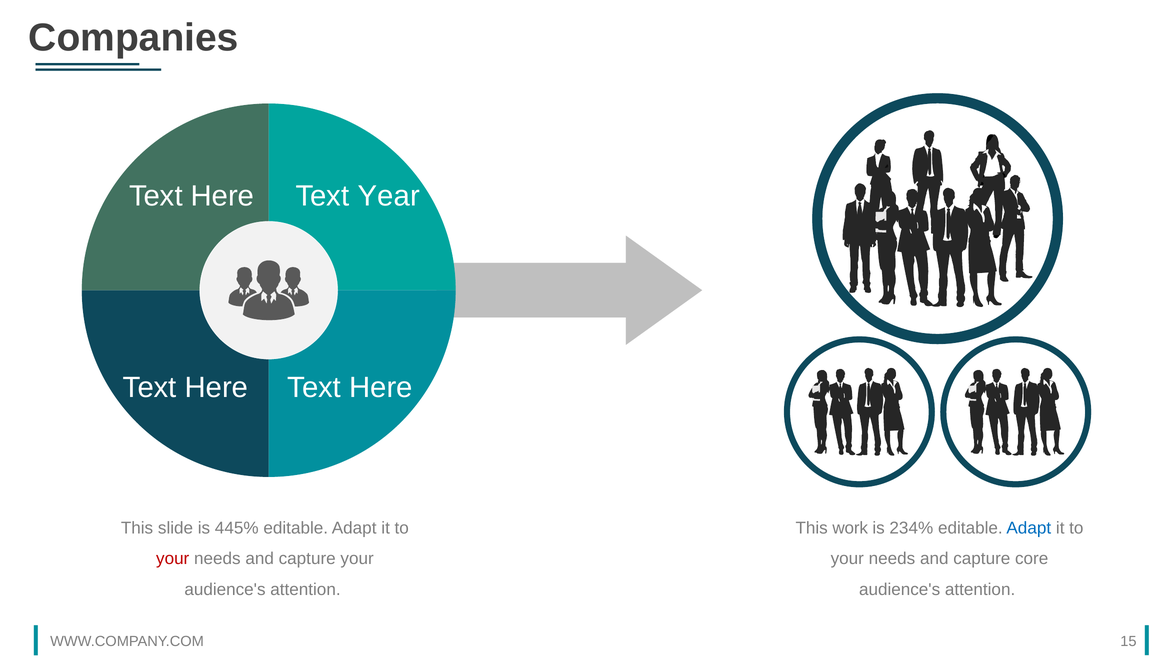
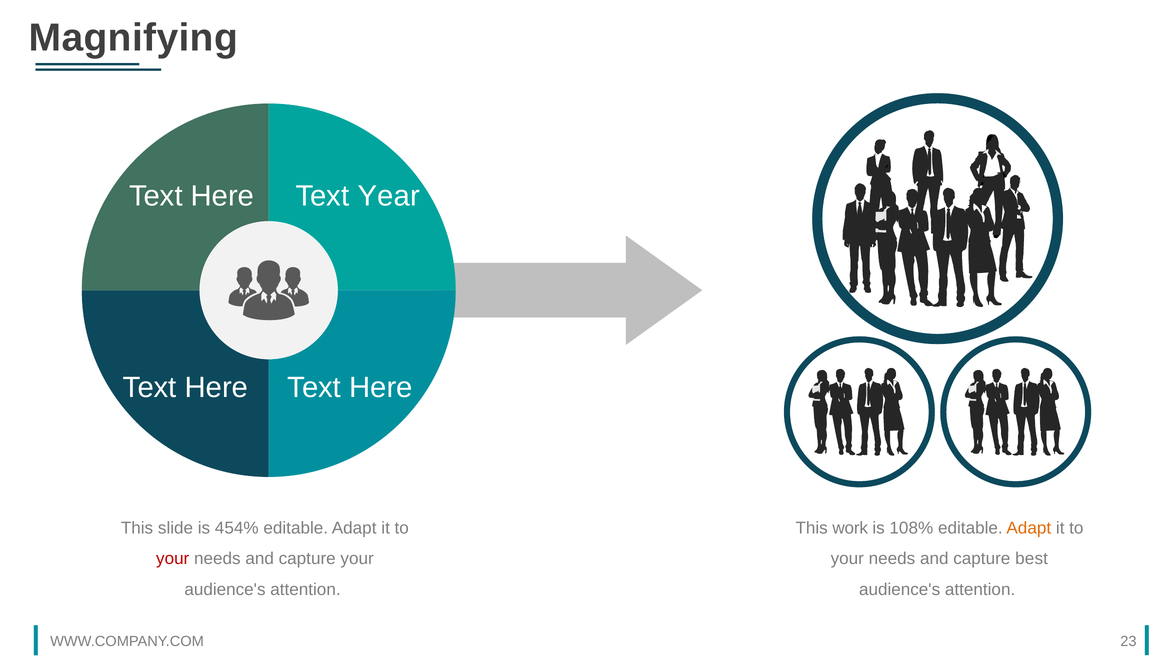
Companies: Companies -> Magnifying (133, 38)
445%: 445% -> 454% (237, 528)
234%: 234% -> 108% (911, 528)
Adapt colour: blue -> orange (1029, 528)
core: core -> best (1032, 559)
15: 15 -> 23 (1128, 641)
